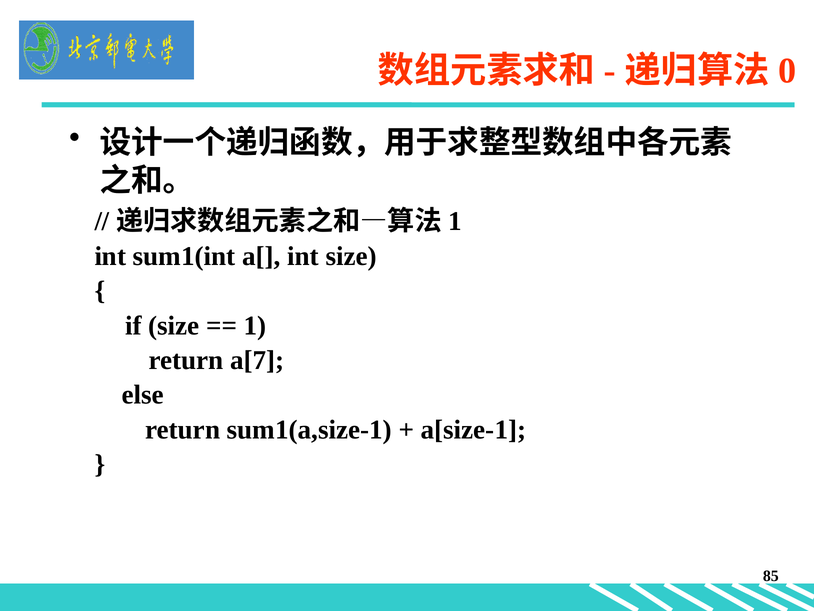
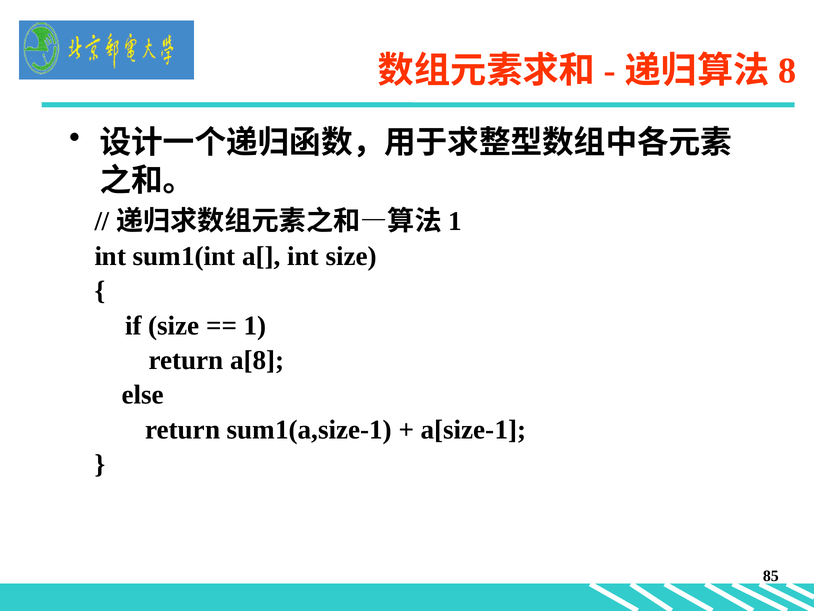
0: 0 -> 8 (787, 71)
a[7: a[7 -> a[8 (257, 360)
